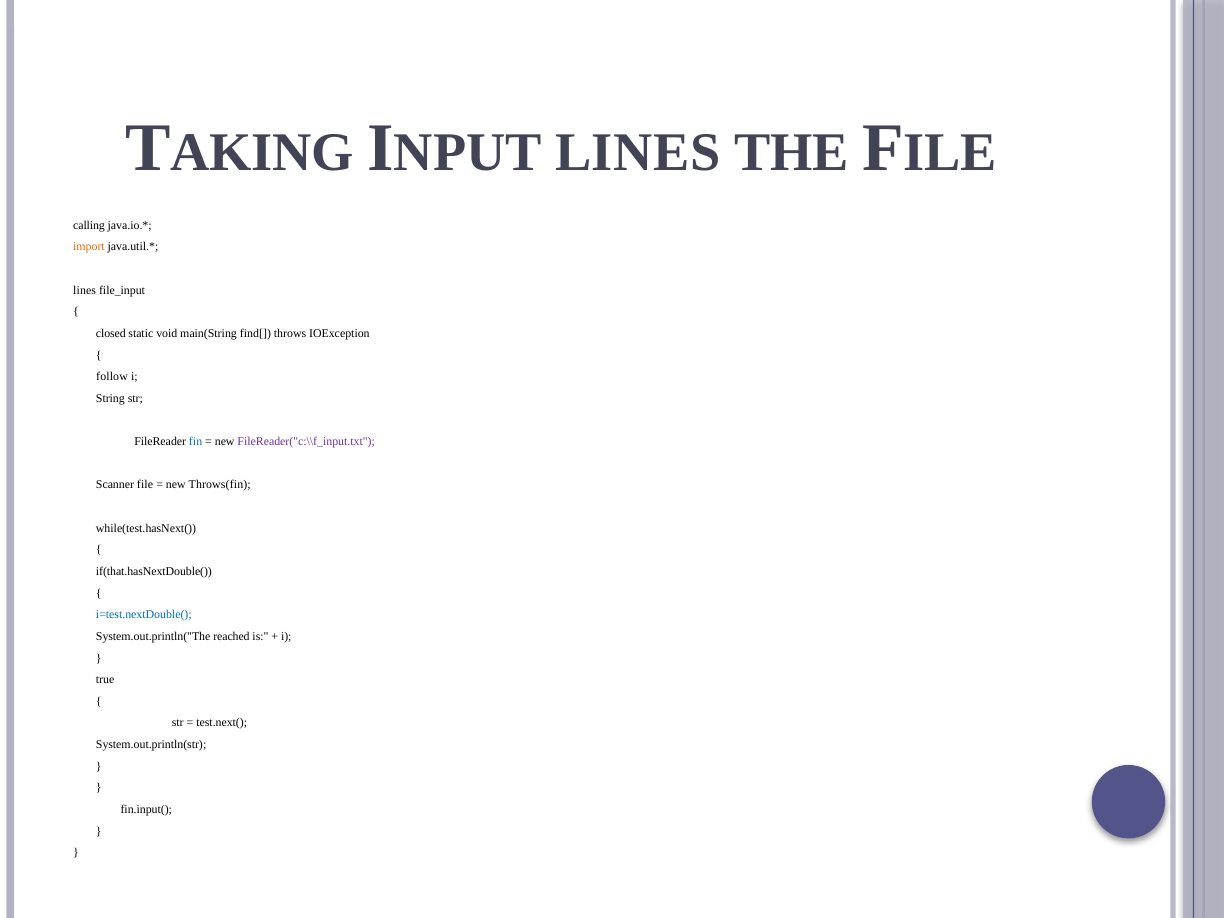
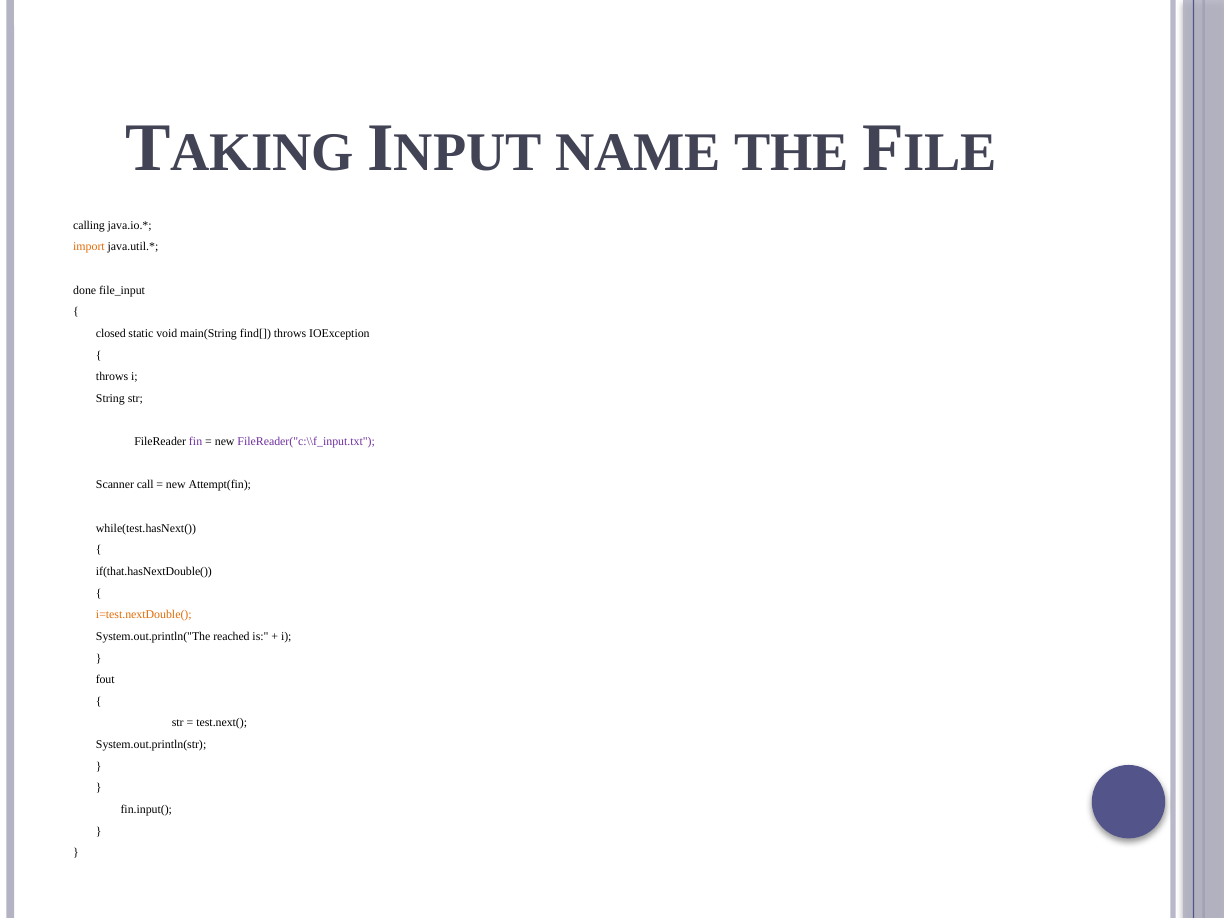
LINES: LINES -> NAME (638, 152)
lines: lines -> done (85, 290)
follow: follow -> throws (112, 377)
fin colour: blue -> purple (196, 442)
file: file -> call (145, 485)
Throws(fin: Throws(fin -> Attempt(fin (220, 485)
i=test.nextDouble( colour: blue -> orange (144, 615)
true: true -> fout (105, 680)
